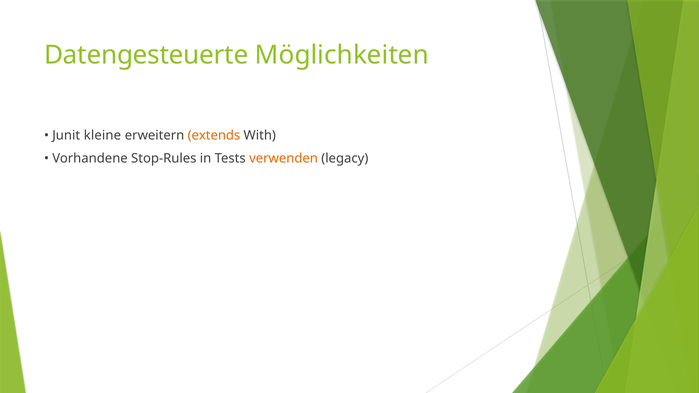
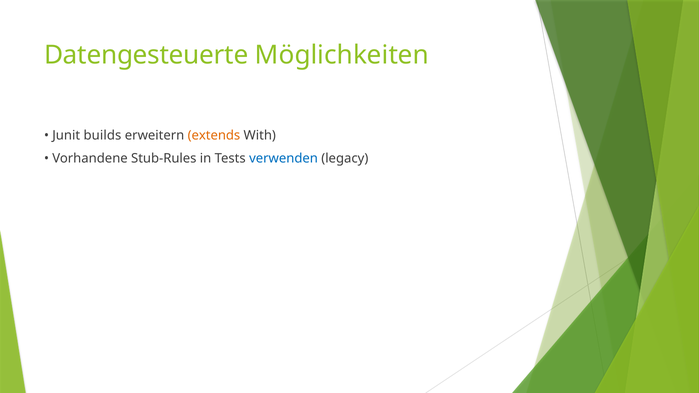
kleine: kleine -> builds (102, 135)
Stop-Rules: Stop-Rules -> Stub-Rules (164, 158)
verwenden colour: orange -> blue (284, 158)
